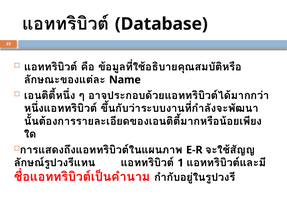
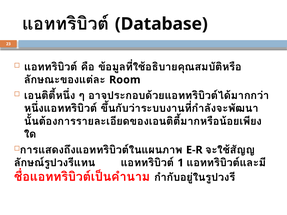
Name: Name -> Room (125, 80)
